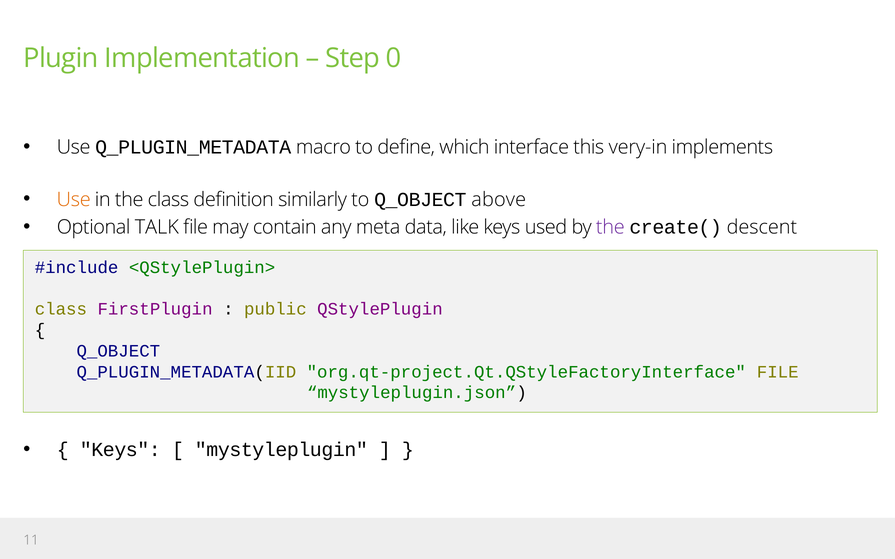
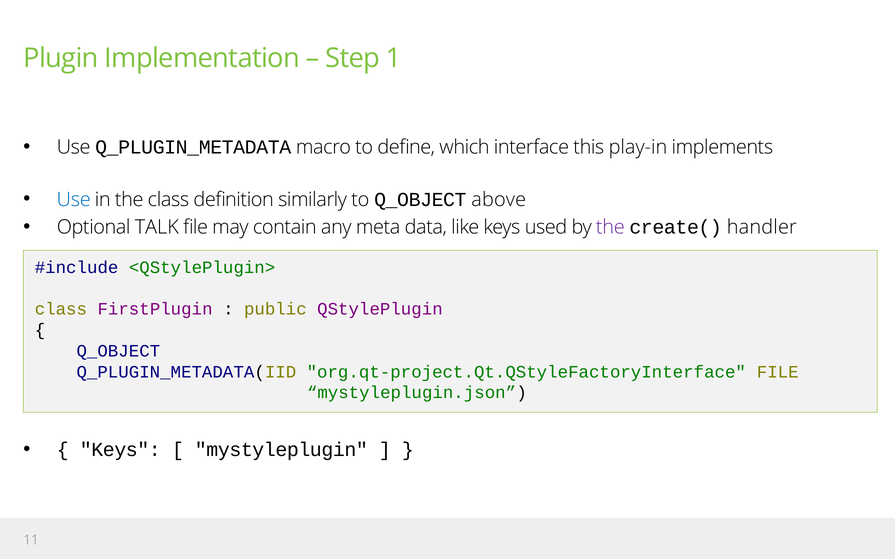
0: 0 -> 1 (394, 58)
very-in: very-in -> play-in (638, 147)
Use colour: orange -> blue (74, 200)
descent: descent -> handler (762, 228)
